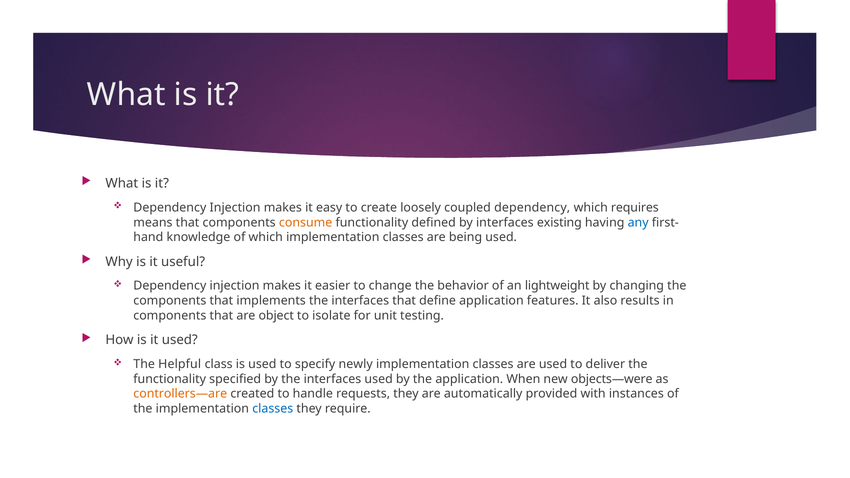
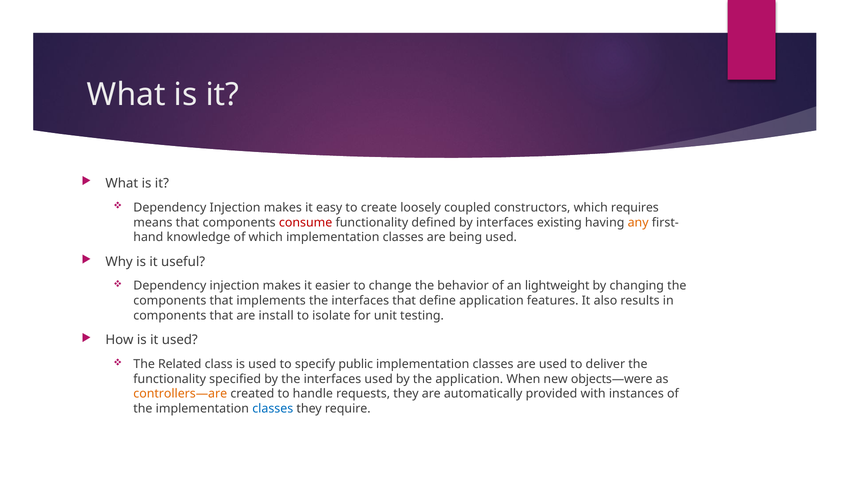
coupled dependency: dependency -> constructors (532, 208)
consume colour: orange -> red (306, 222)
any colour: blue -> orange (638, 222)
object: object -> install (276, 316)
Helpful: Helpful -> Related (180, 364)
newly: newly -> public (356, 364)
